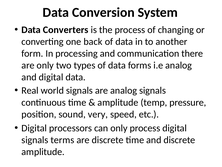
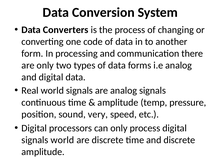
back: back -> code (93, 41)
signals terms: terms -> world (62, 140)
